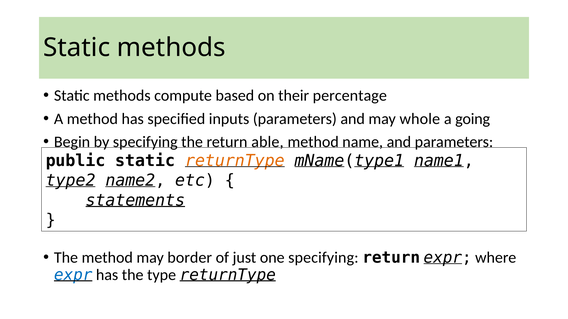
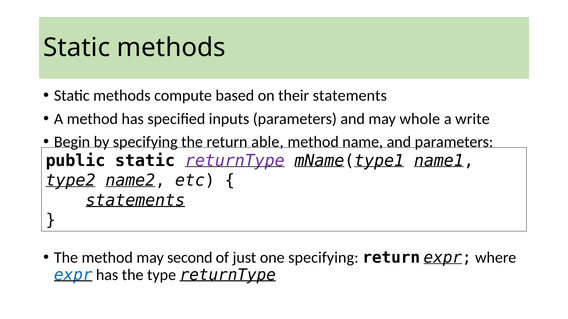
their percentage: percentage -> statements (350, 96)
going: going -> write (472, 119)
returnType colour: orange -> purple (235, 161)
border: border -> second (190, 258)
